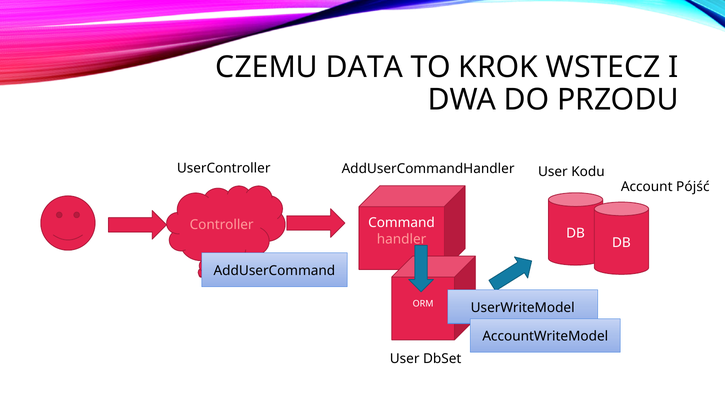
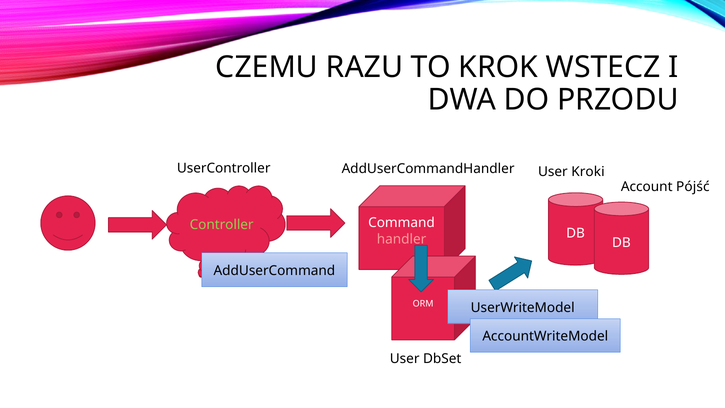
DATA: DATA -> RAZU (364, 67)
Kodu: Kodu -> Kroki (588, 172)
Controller colour: pink -> light green (222, 224)
